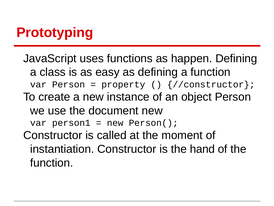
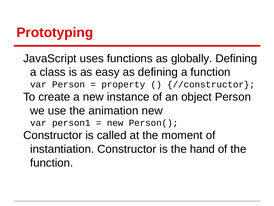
happen: happen -> globally (192, 58)
document: document -> animation (113, 110)
